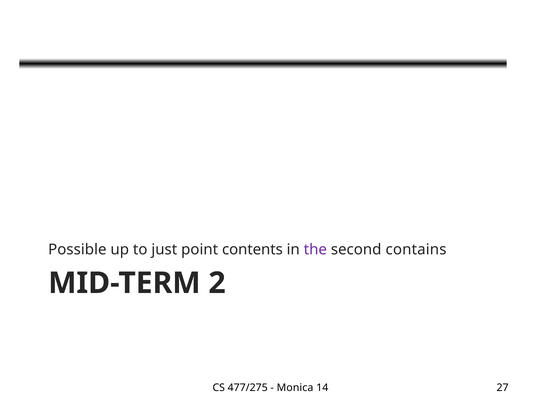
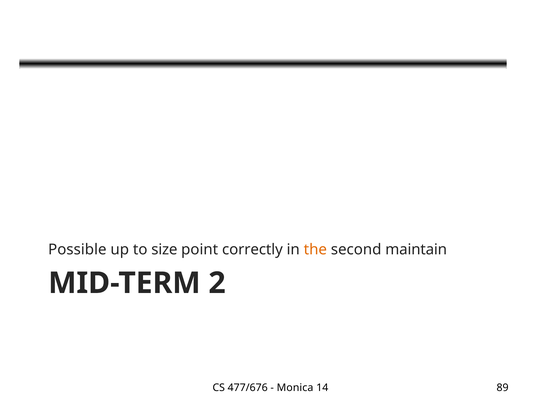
just: just -> size (164, 250)
contents: contents -> correctly (252, 250)
the colour: purple -> orange (315, 250)
contains: contains -> maintain (416, 250)
477/275: 477/275 -> 477/676 (248, 388)
27: 27 -> 89 (503, 388)
